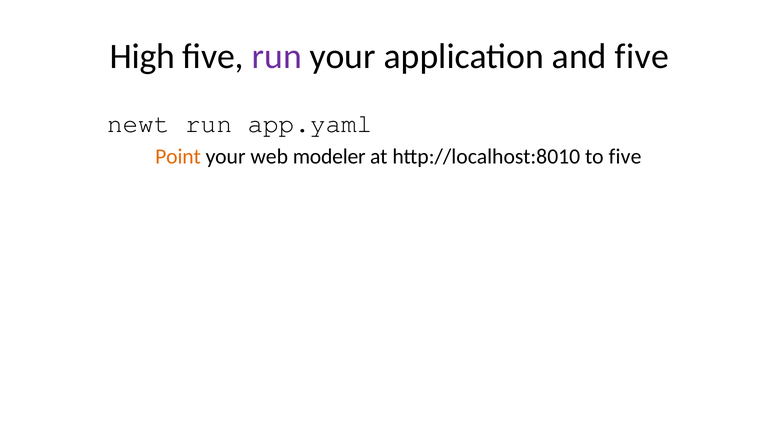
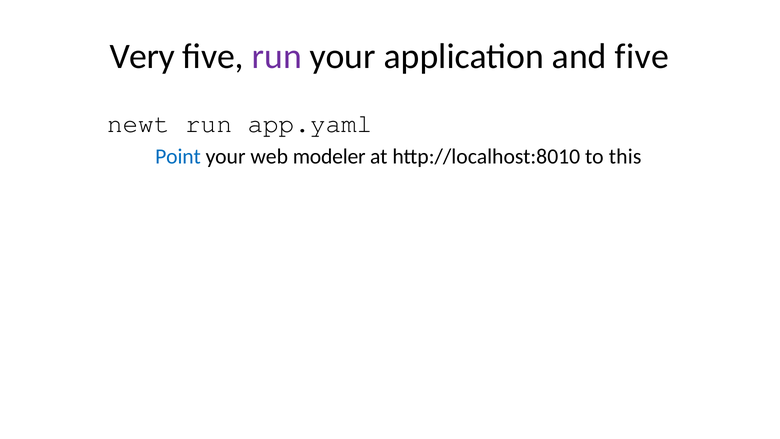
High: High -> Very (142, 57)
Point colour: orange -> blue (178, 156)
to five: five -> this (625, 156)
